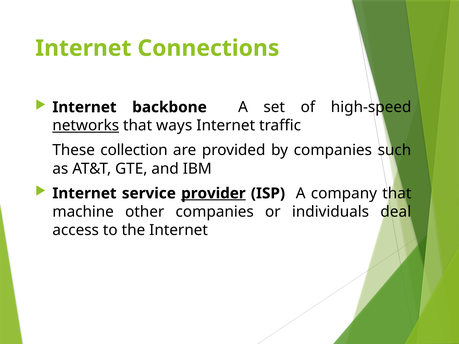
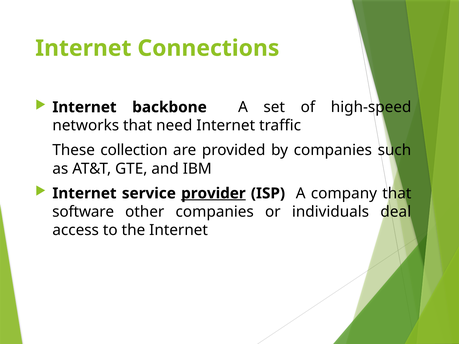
networks underline: present -> none (86, 126)
ways: ways -> need (174, 126)
machine: machine -> software (83, 212)
